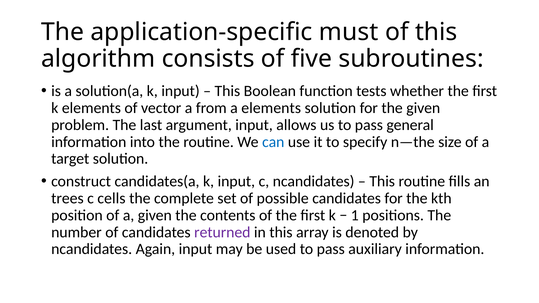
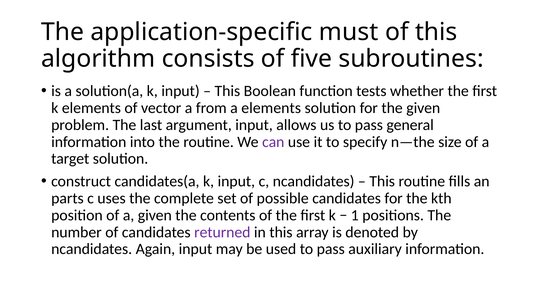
can colour: blue -> purple (273, 142)
trees: trees -> parts (67, 198)
cells: cells -> uses (112, 198)
